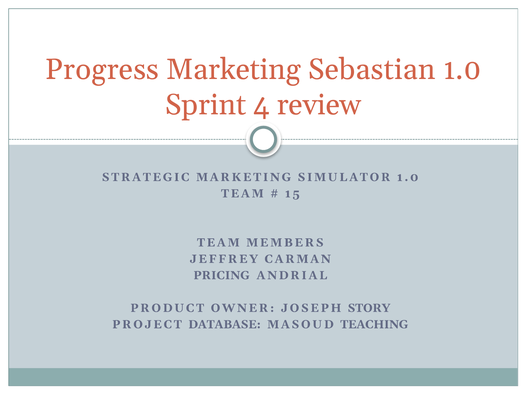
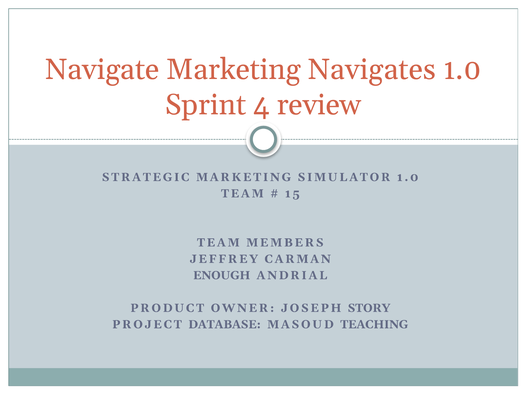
Progress: Progress -> Navigate (102, 70)
Sebastian: Sebastian -> Navigates (372, 70)
PRICING: PRICING -> ENOUGH (222, 276)
